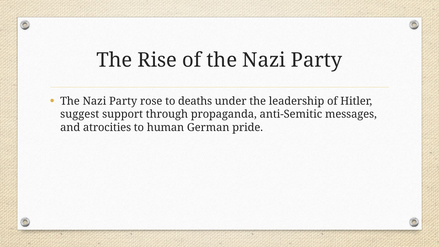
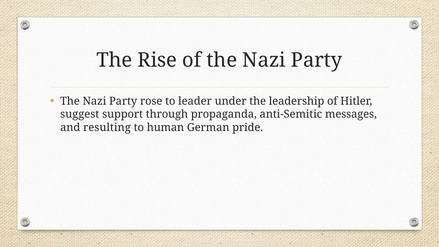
deaths: deaths -> leader (195, 101)
atrocities: atrocities -> resulting (107, 127)
